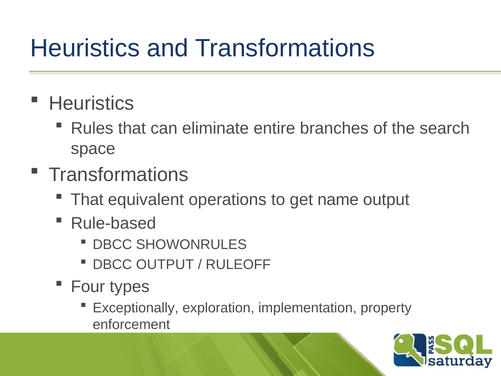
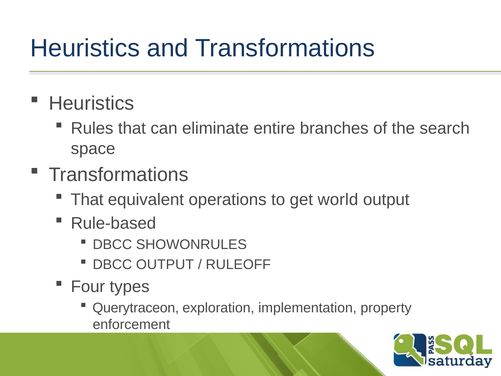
name: name -> world (338, 200)
Exceptionally: Exceptionally -> Querytraceon (136, 308)
